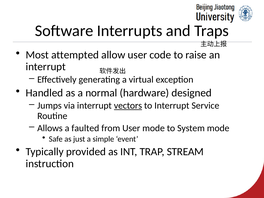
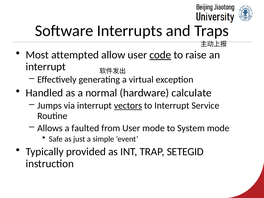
code underline: none -> present (160, 55)
designed: designed -> calculate (192, 93)
STREAM: STREAM -> SETEGID (185, 152)
